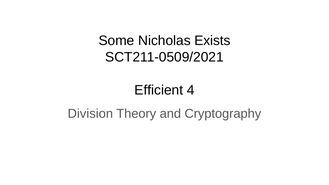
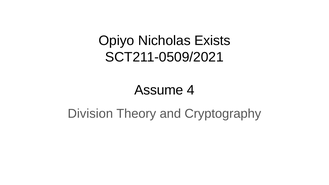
Some: Some -> Opiyo (116, 41)
Efficient: Efficient -> Assume (159, 90)
